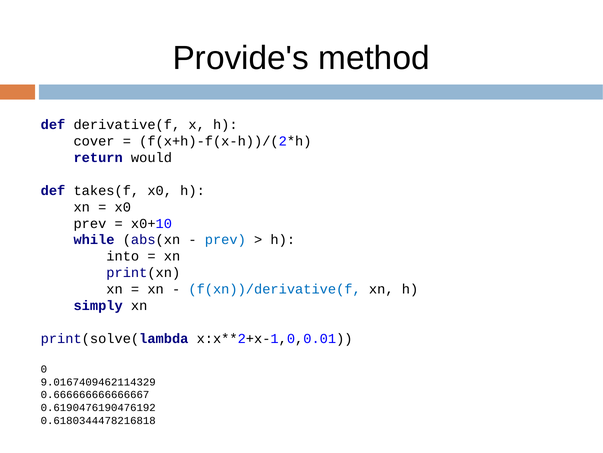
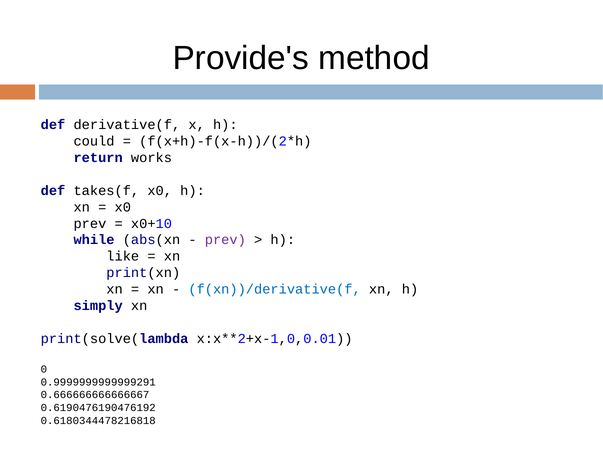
cover: cover -> could (94, 141)
would: would -> works (151, 158)
prev colour: blue -> purple (225, 240)
into: into -> like (123, 256)
9.0167409462114329: 9.0167409462114329 -> 0.9999999999999291 (98, 382)
